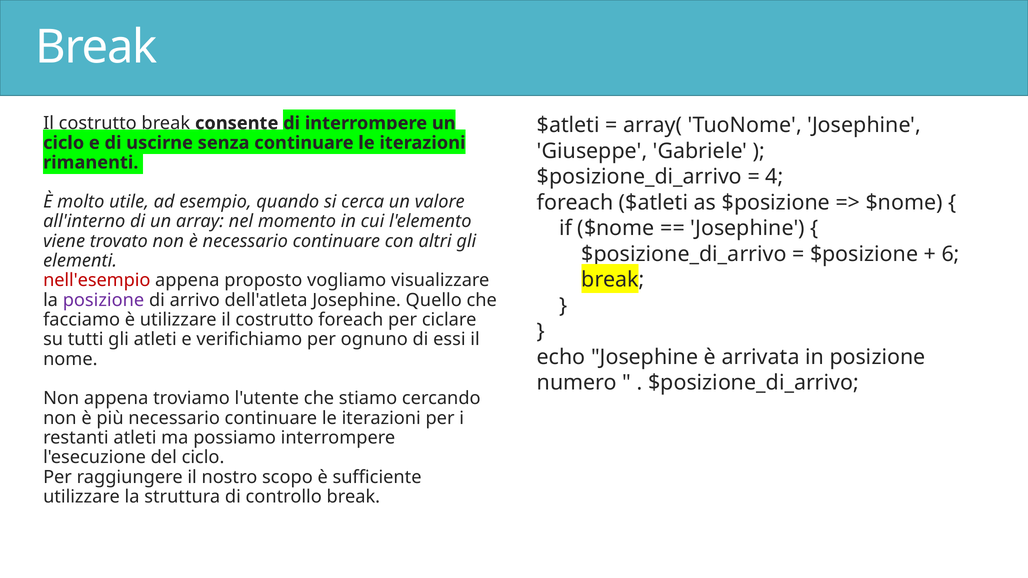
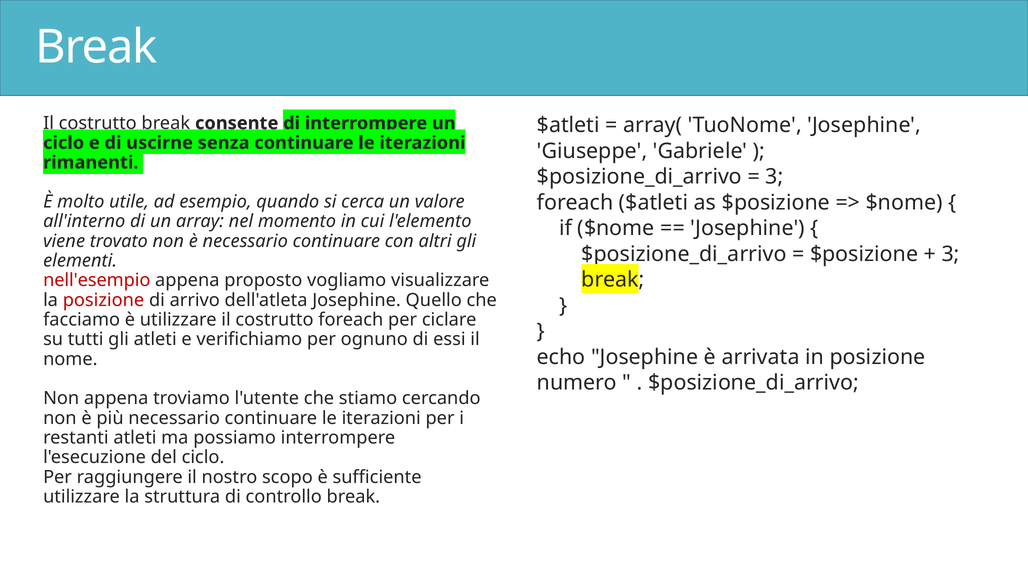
4: 4 -> 3 (774, 177)
6: 6 -> 3 (951, 254)
posizione colour: purple -> red (104, 300)
